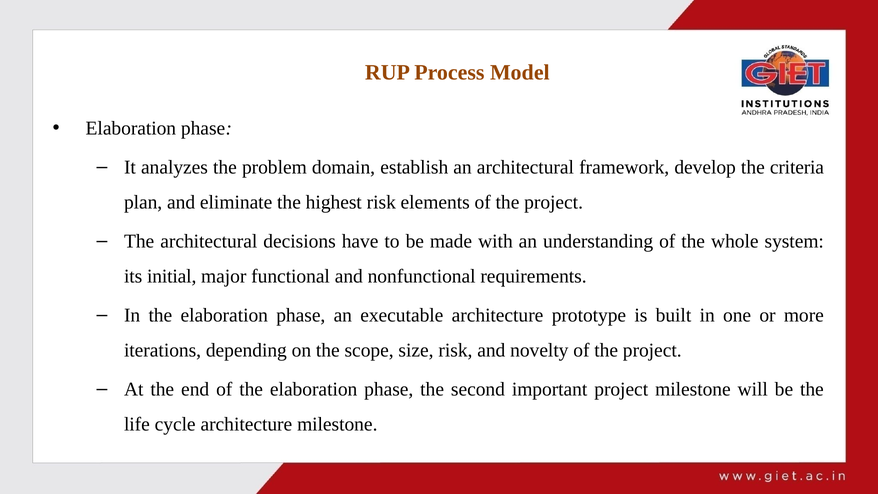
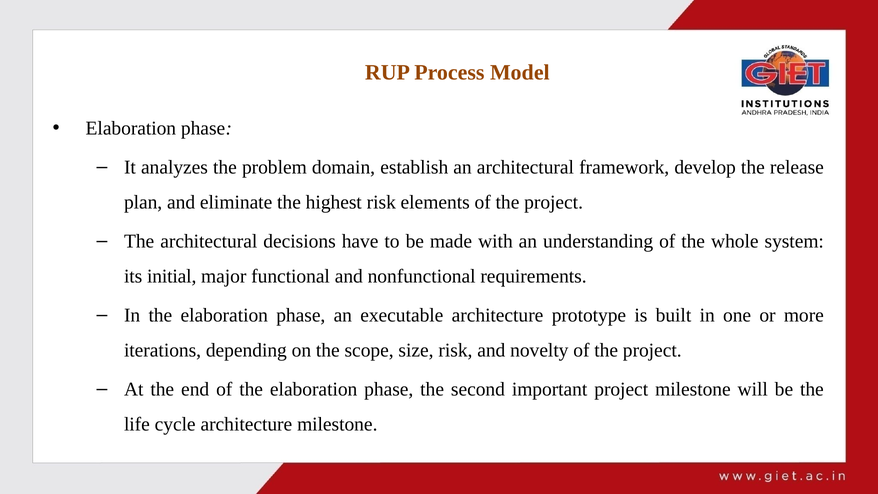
criteria: criteria -> release (797, 167)
